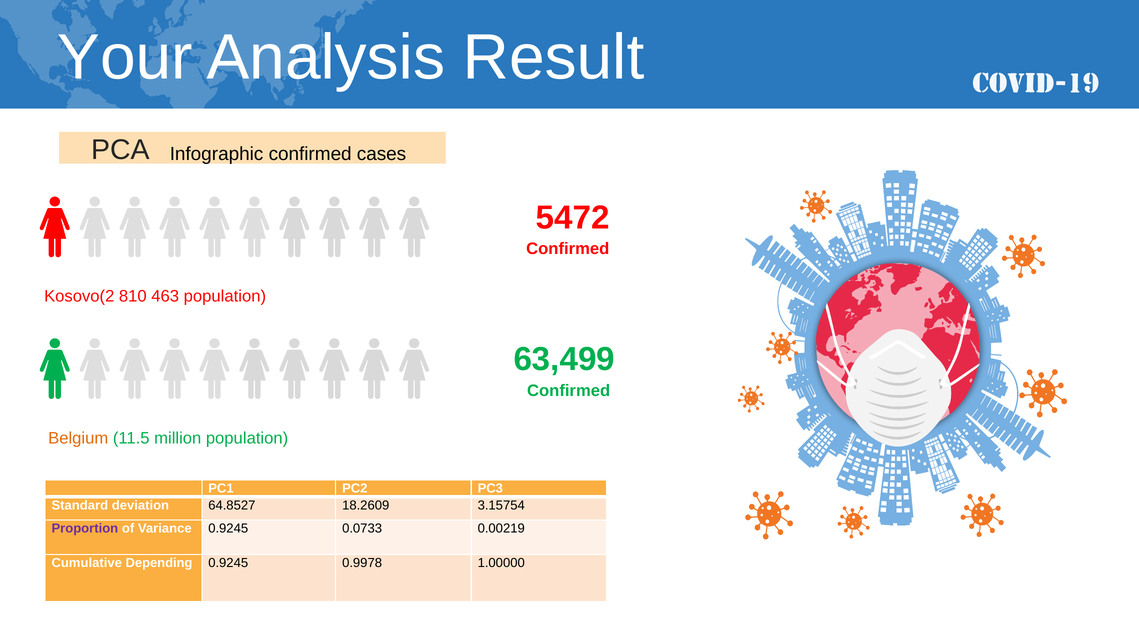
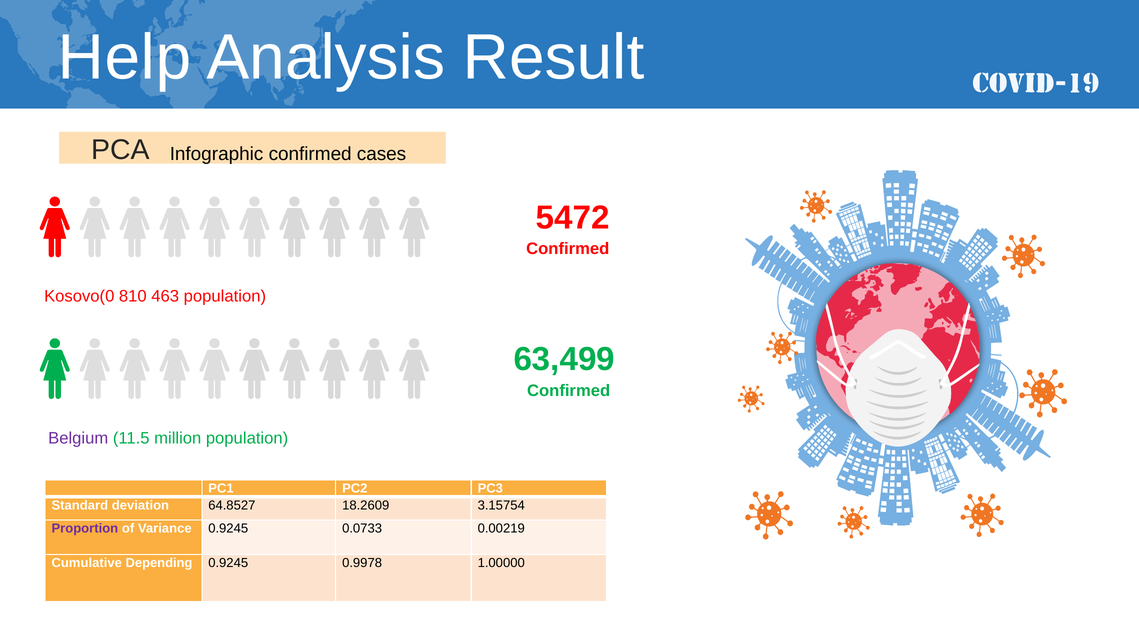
Your: Your -> Help (125, 58)
Kosovo(2: Kosovo(2 -> Kosovo(0 (79, 296)
Belgium colour: orange -> purple (78, 438)
